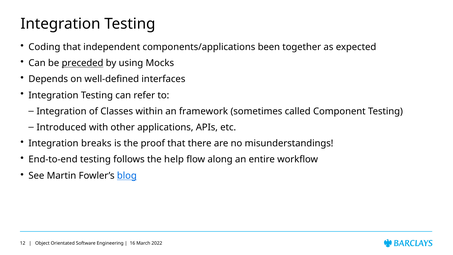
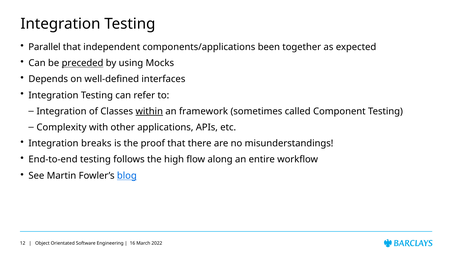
Coding: Coding -> Parallel (44, 47)
within underline: none -> present (149, 111)
Introduced: Introduced -> Complexity (62, 127)
help: help -> high (174, 159)
